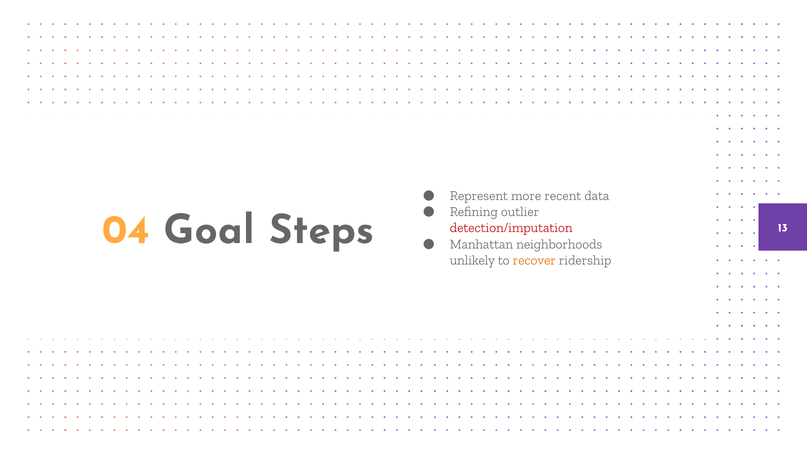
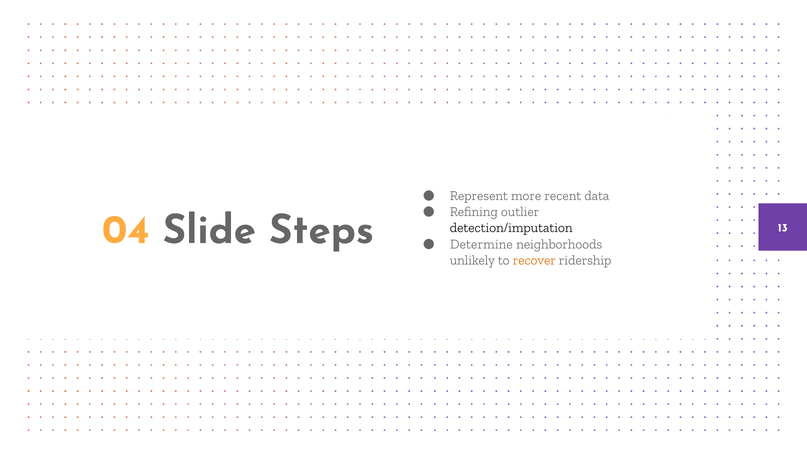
Goal: Goal -> Slide (209, 230)
detection/imputation colour: red -> black (511, 228)
Manhattan: Manhattan -> Determine (481, 244)
